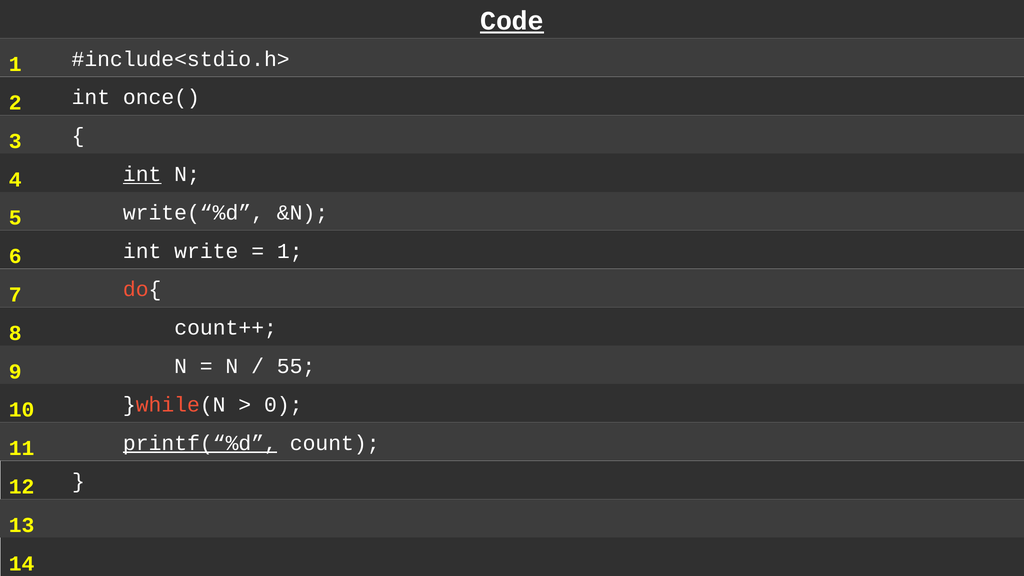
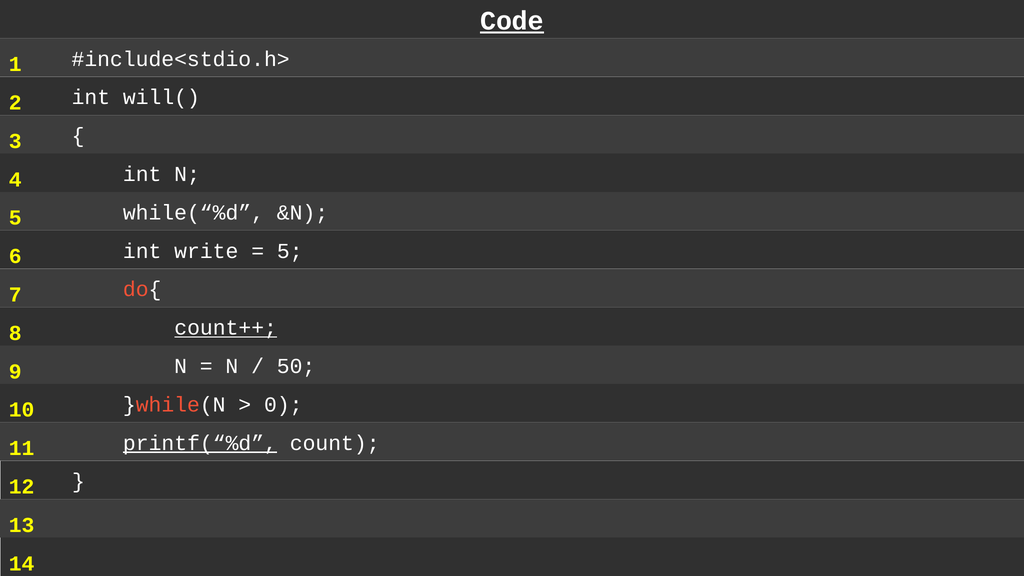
once(: once( -> will( (161, 97)
int underline: present -> none (142, 174)
write(“%d: write(“%d -> while(“%d (193, 213)
1: 1 -> 5 (290, 251)
count++ underline: none -> present (226, 328)
55: 55 -> 50 (296, 366)
